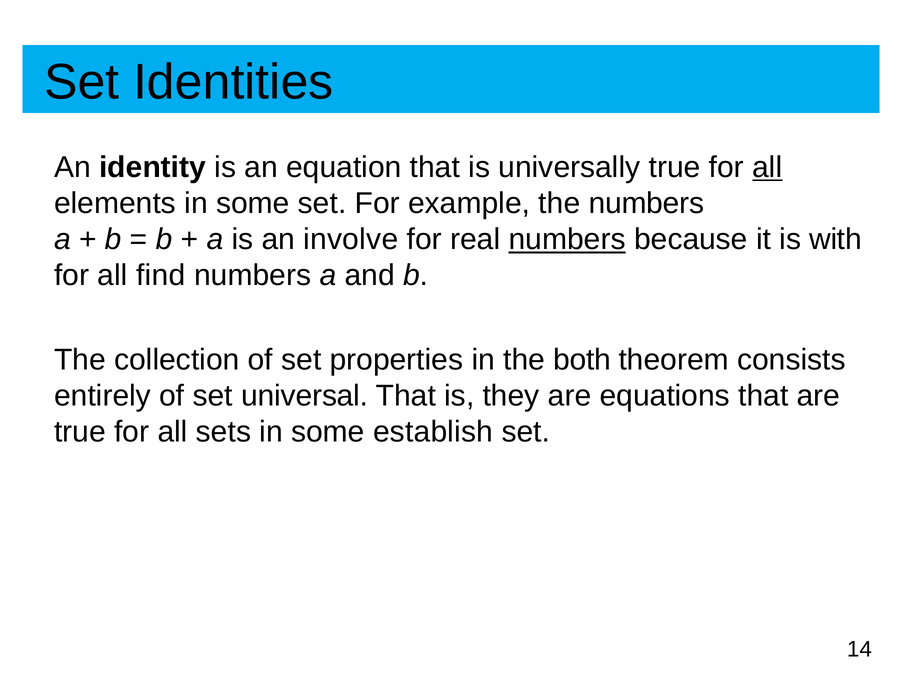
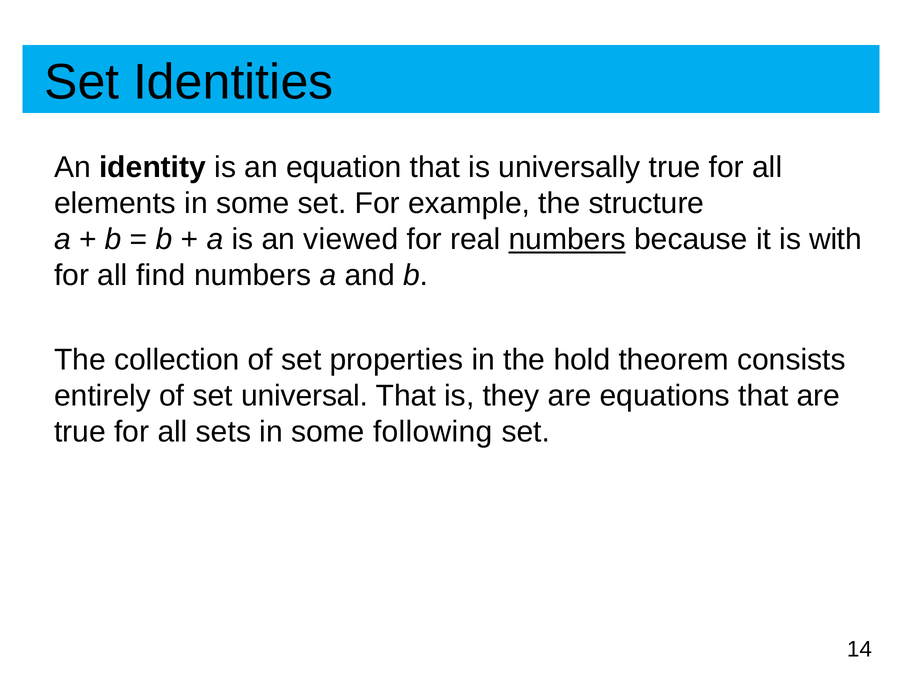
all underline: present -> none (767, 167)
the numbers: numbers -> structure (646, 204)
involve: involve -> viewed (351, 240)
both: both -> hold (582, 360)
establish: establish -> following (433, 432)
